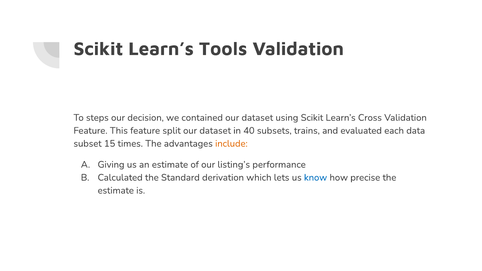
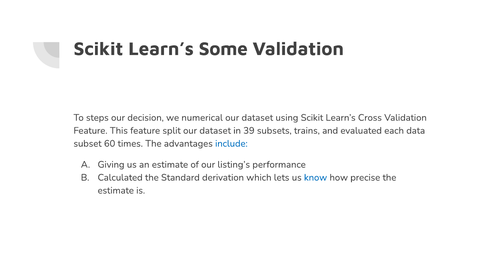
Tools: Tools -> Some (223, 49)
contained: contained -> numerical (202, 118)
40: 40 -> 39 (249, 131)
15: 15 -> 60 (110, 144)
include colour: orange -> blue (231, 144)
